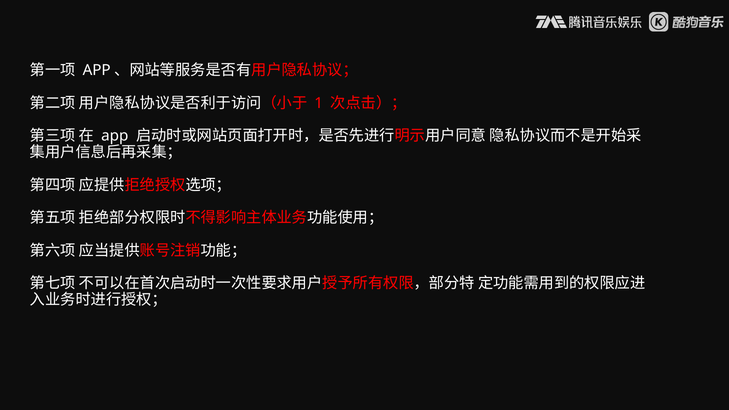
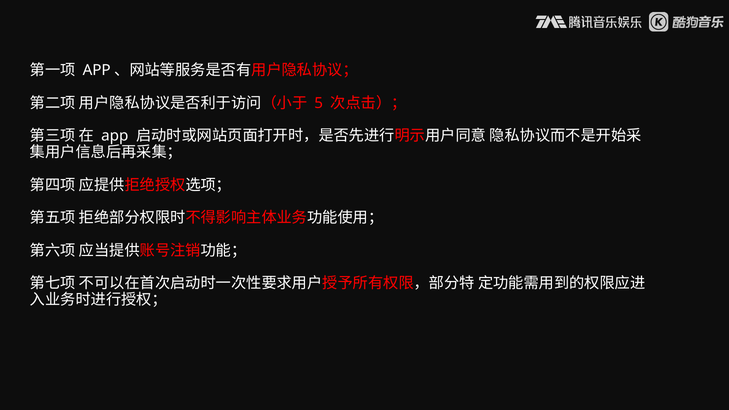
1: 1 -> 5 (319, 103)
